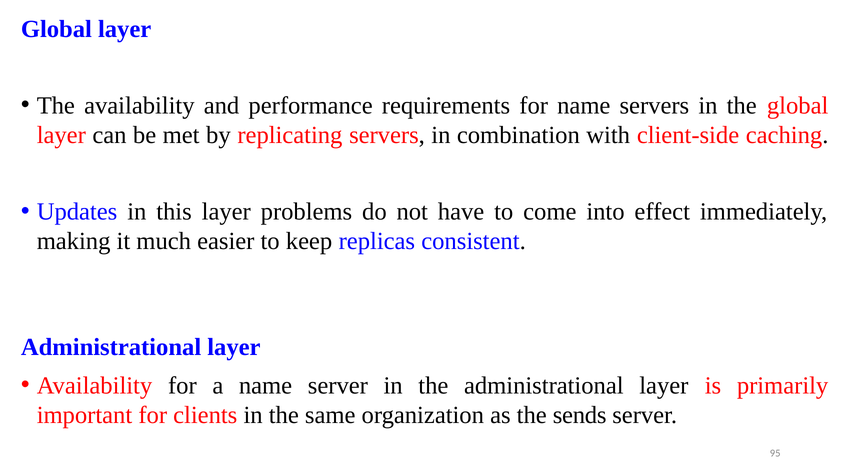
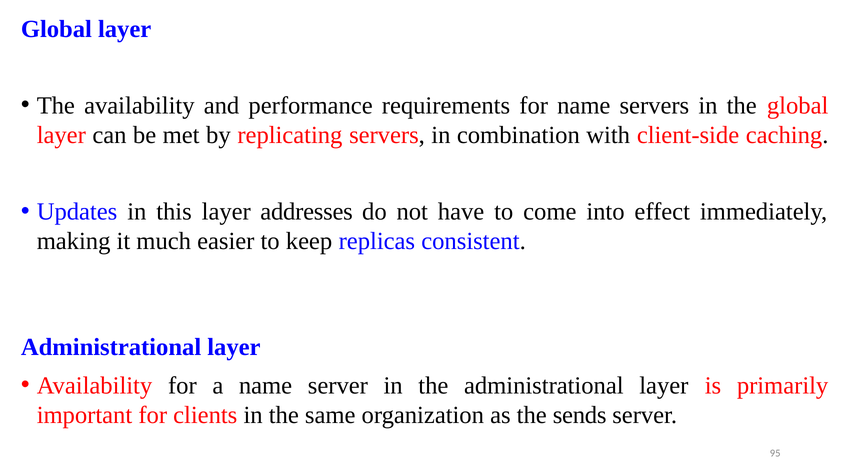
problems: problems -> addresses (307, 212)
